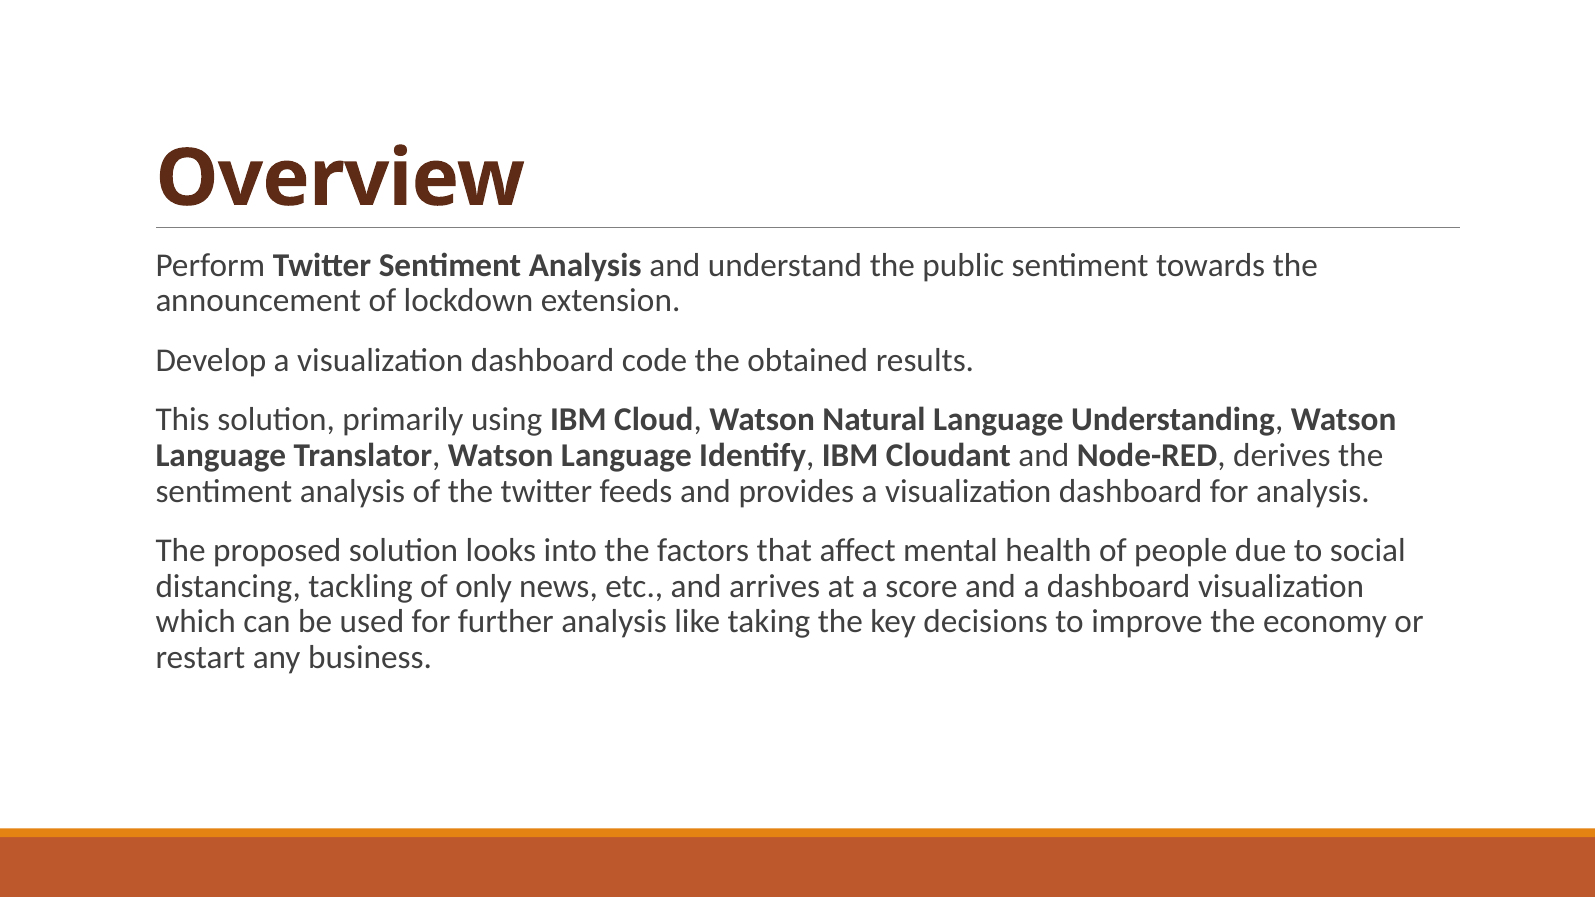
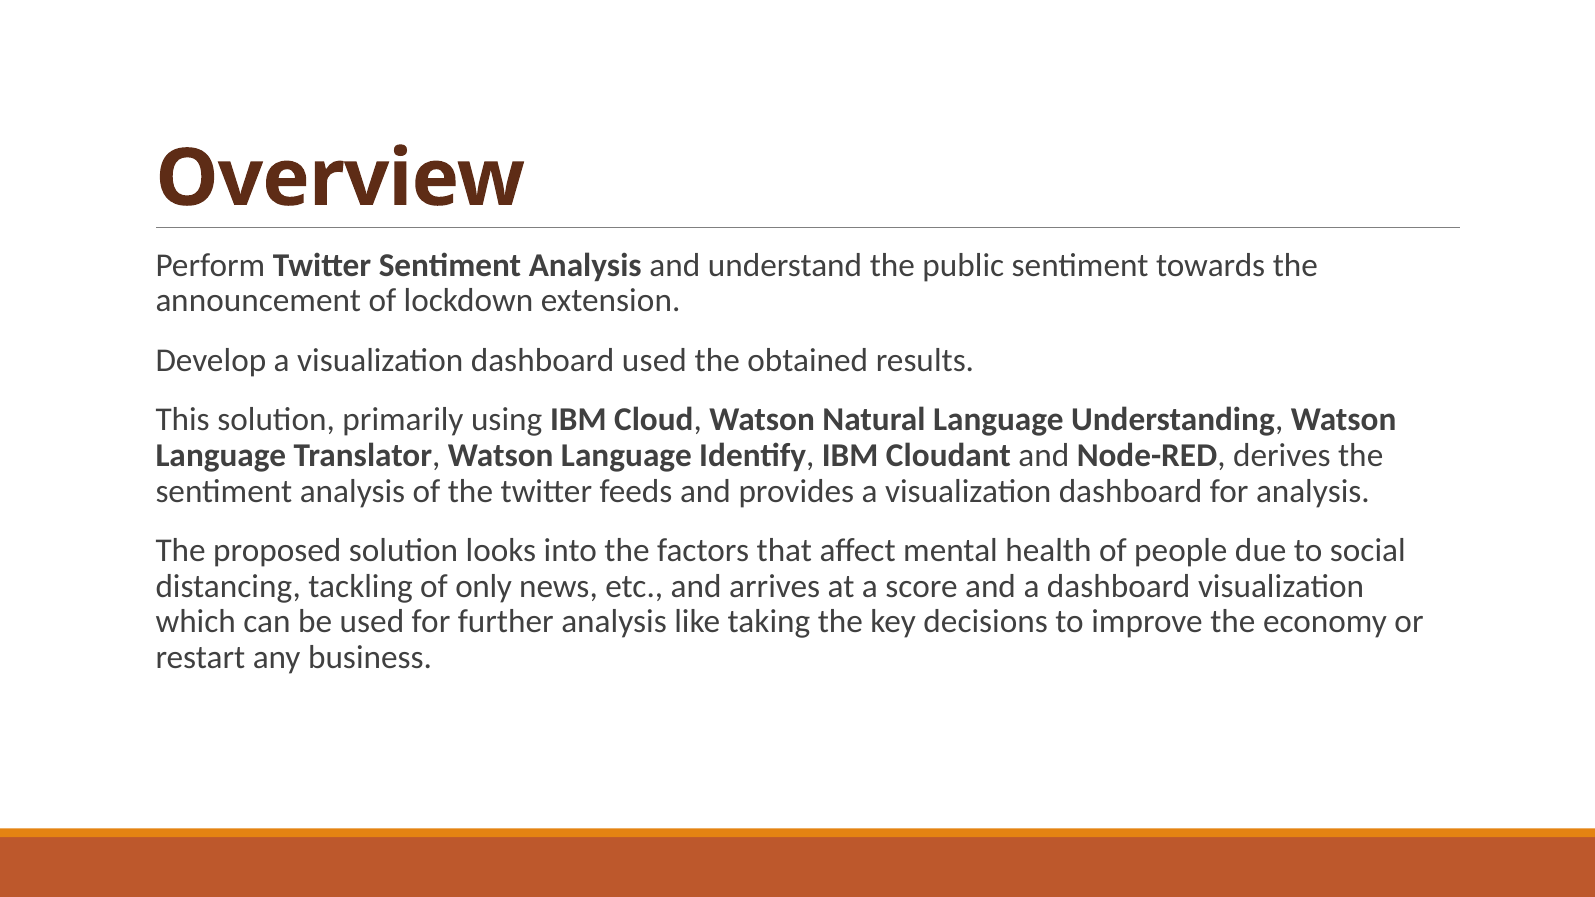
dashboard code: code -> used (654, 360)
